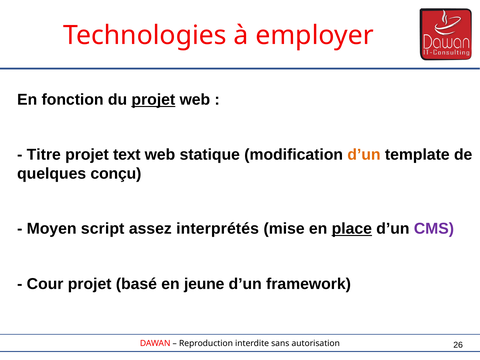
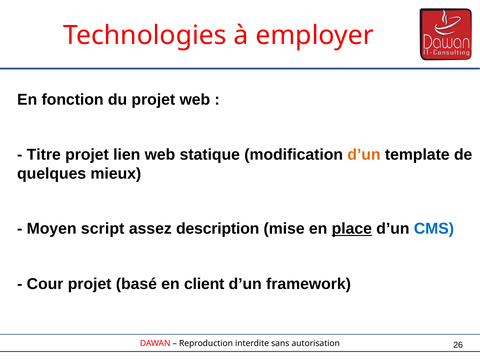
projet underline: present -> none (153, 100)
text: text -> lien (127, 155)
conçu: conçu -> mieux (116, 174)
interprétés: interprétés -> description (218, 229)
CMS colour: purple -> blue (434, 229)
jeune: jeune -> client (204, 284)
